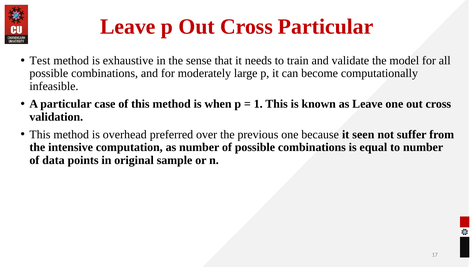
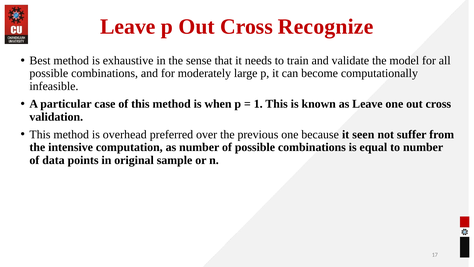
Cross Particular: Particular -> Recognize (326, 26)
Test: Test -> Best (40, 61)
